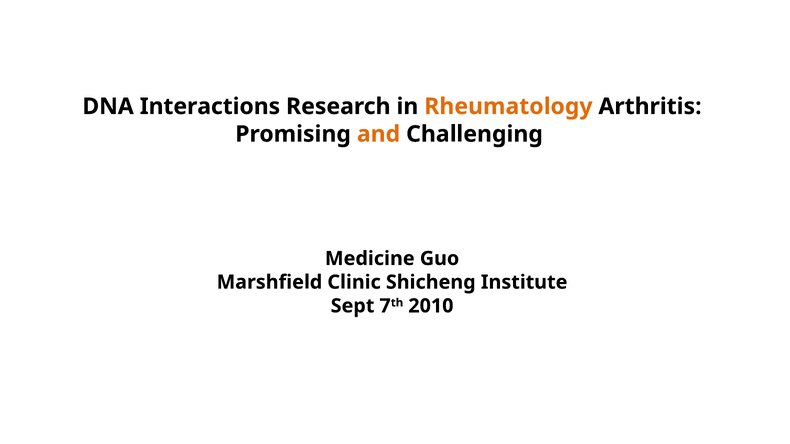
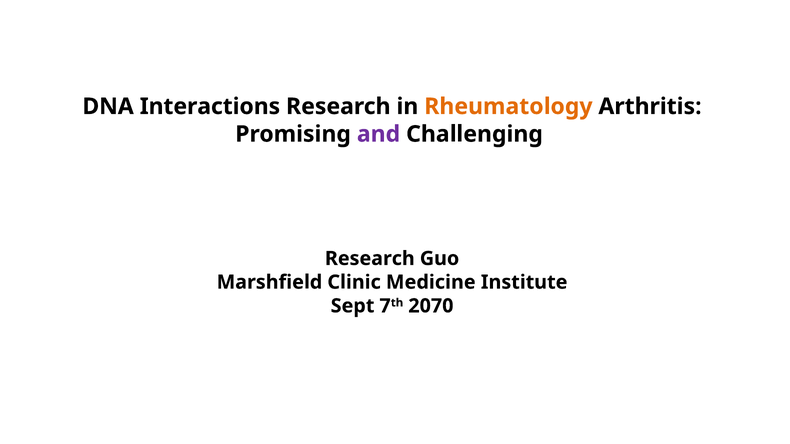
and colour: orange -> purple (379, 134)
Medicine: Medicine -> Research (370, 259)
Shicheng: Shicheng -> Medicine (431, 282)
2010: 2010 -> 2070 (431, 306)
